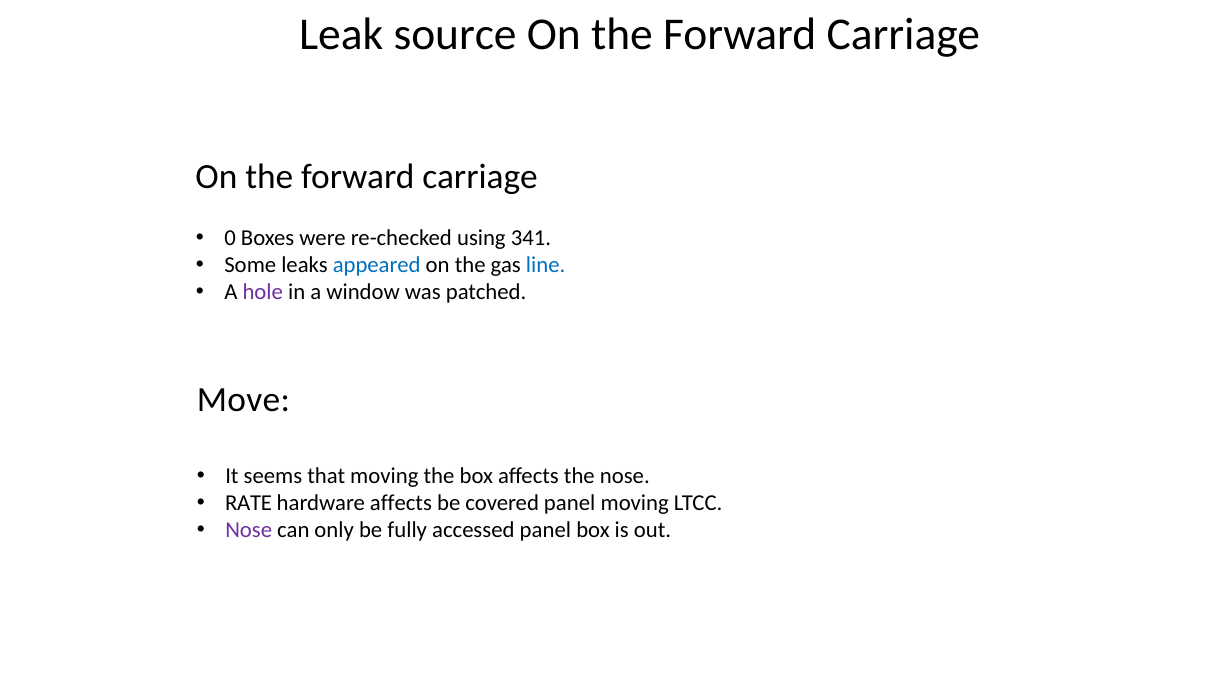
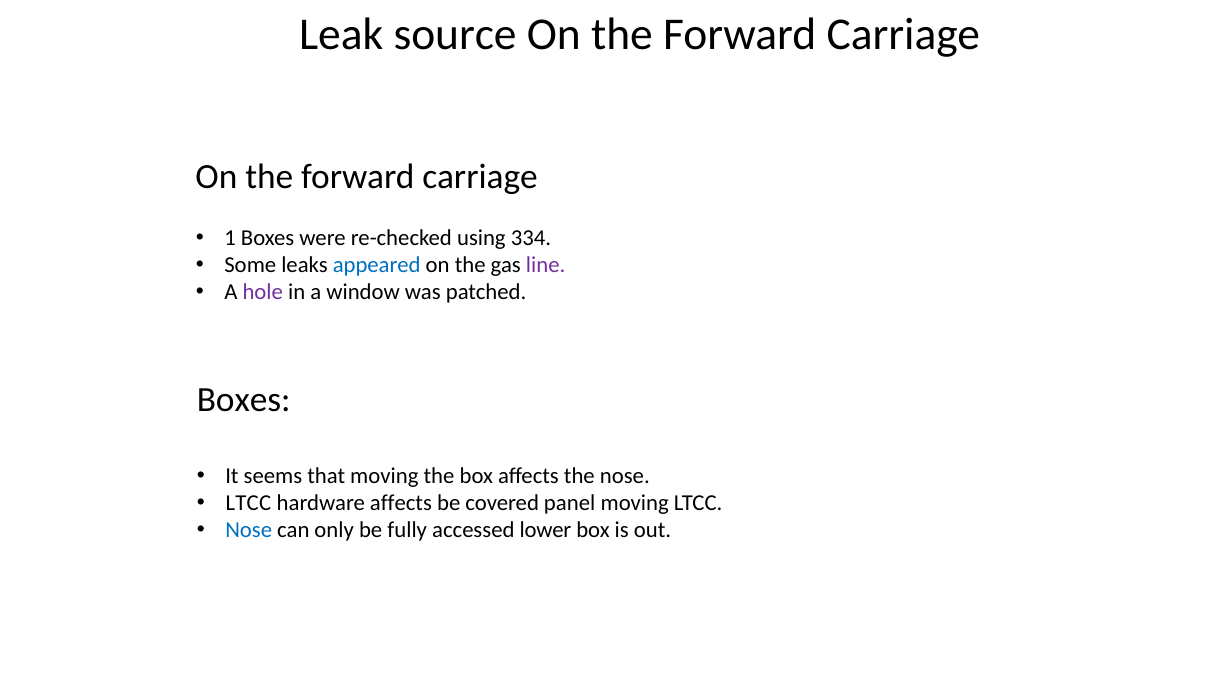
0: 0 -> 1 (230, 238)
341: 341 -> 334 (531, 238)
line colour: blue -> purple (546, 265)
Move: Move -> Boxes (244, 400)
RATE: RATE -> LTCC (248, 503)
Nose colour: purple -> blue (249, 531)
accessed panel: panel -> lower (546, 531)
